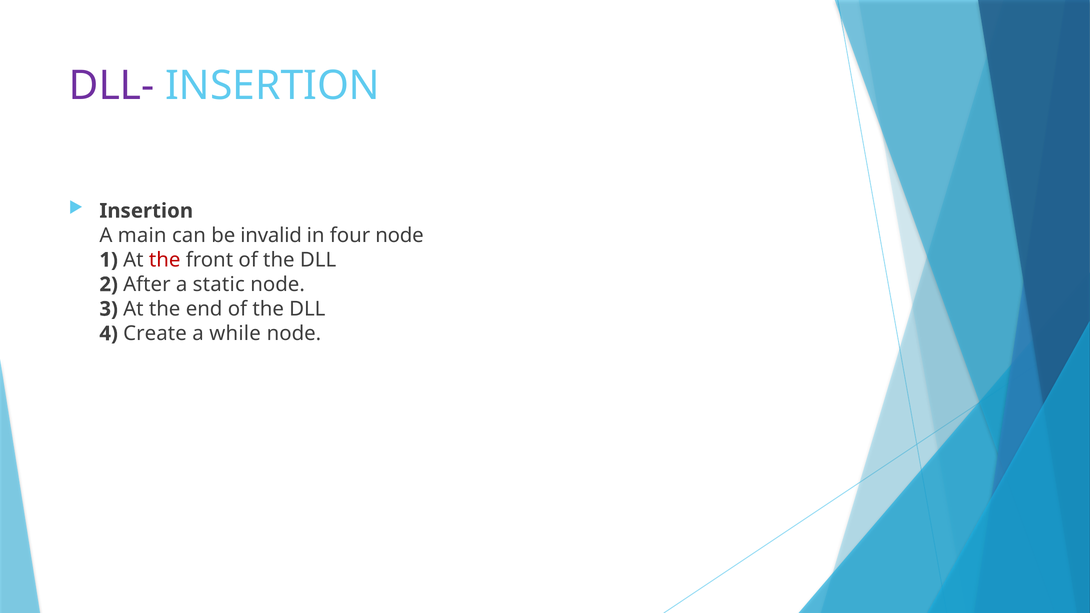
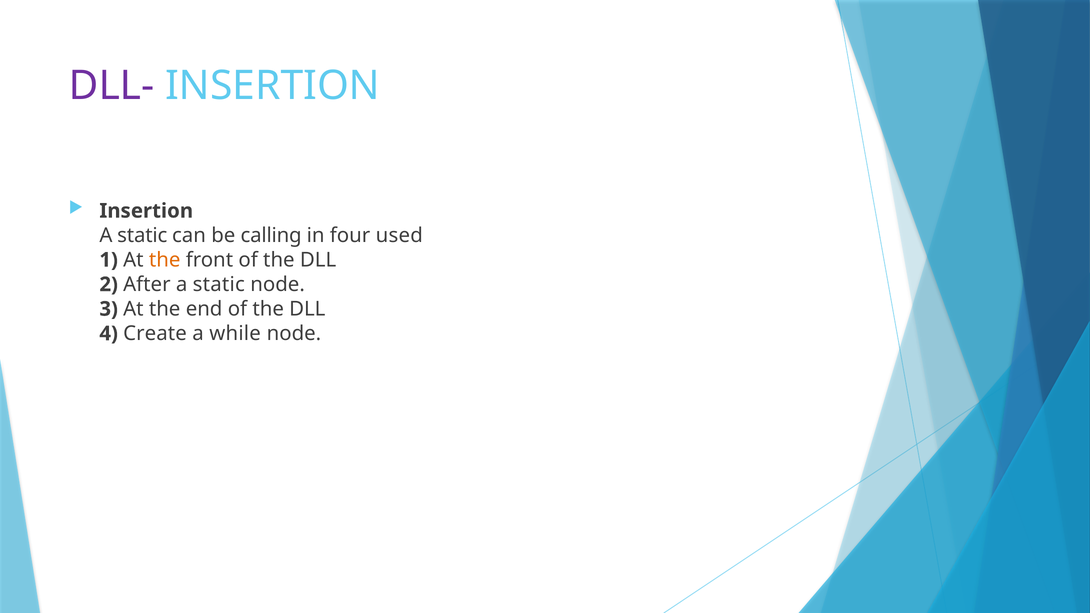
main: main -> static (142, 235)
invalid: invalid -> calling (271, 235)
four node: node -> used (399, 235)
the colour: red -> orange (165, 260)
